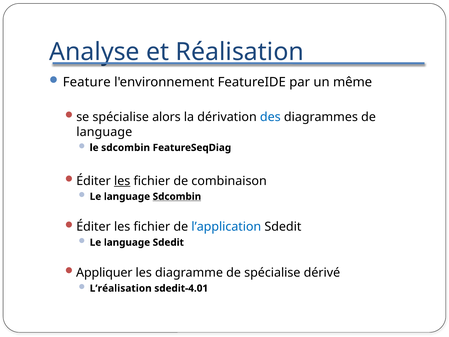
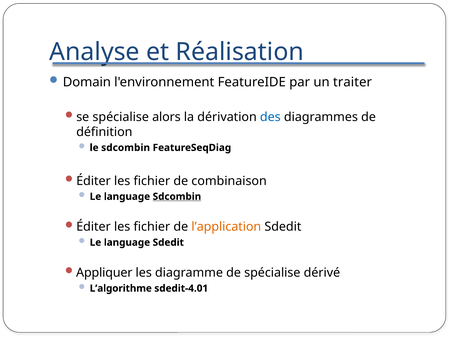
Feature: Feature -> Domain (87, 82)
même: même -> traiter (353, 82)
language: language -> définition (104, 132)
les underline: present -> none (122, 181)
l’application colour: blue -> orange (226, 227)
L’réalisation: L’réalisation -> L’algorithme (121, 288)
